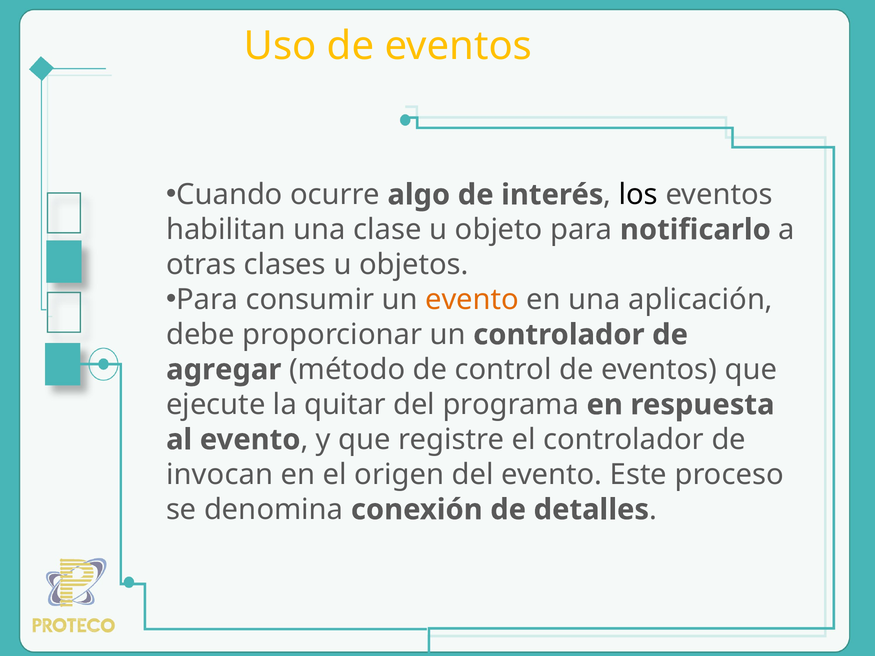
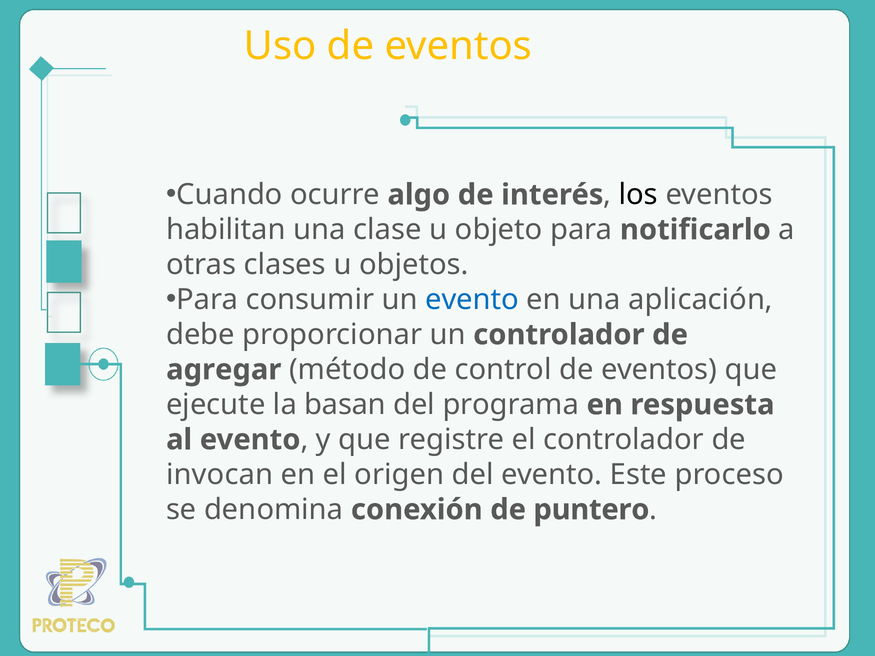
evento colour: orange -> blue (472, 300)
quitar: quitar -> basan (345, 405)
detalles: detalles -> puntero (591, 510)
